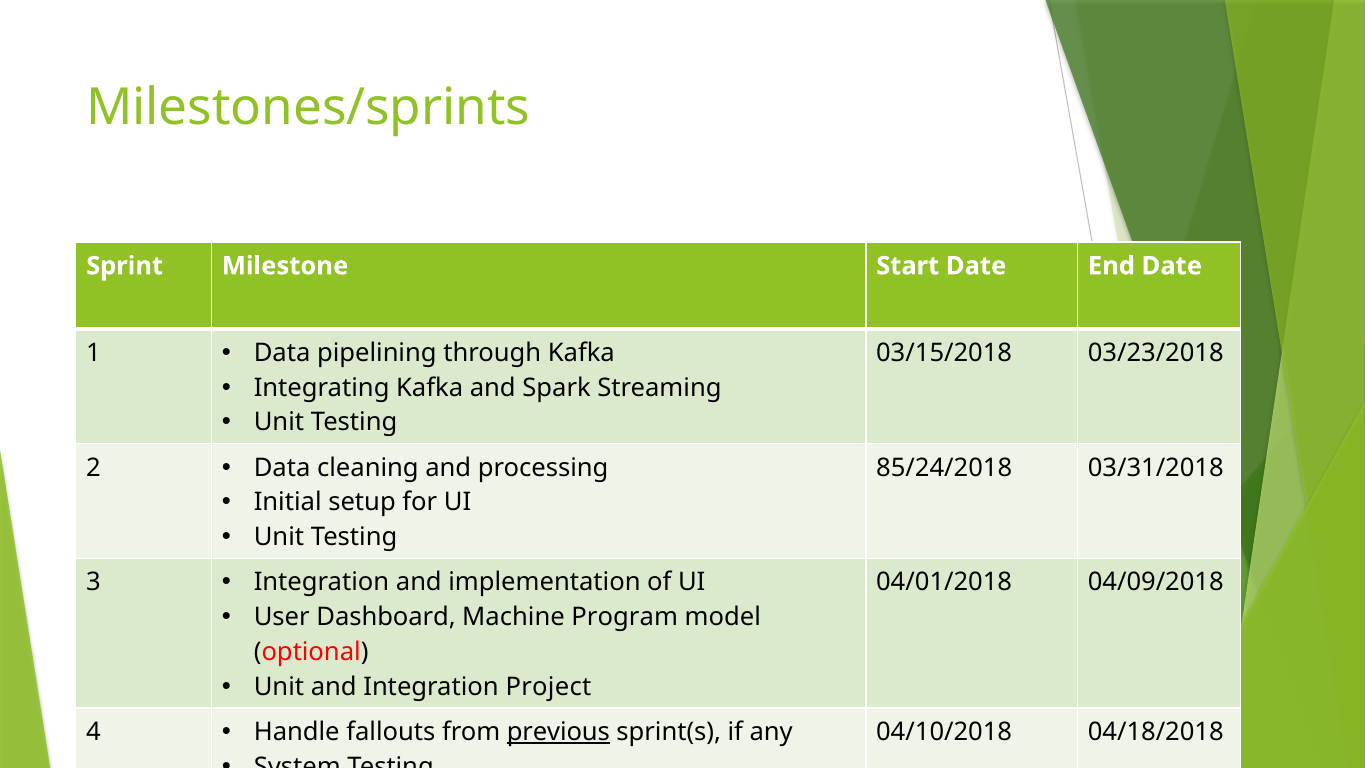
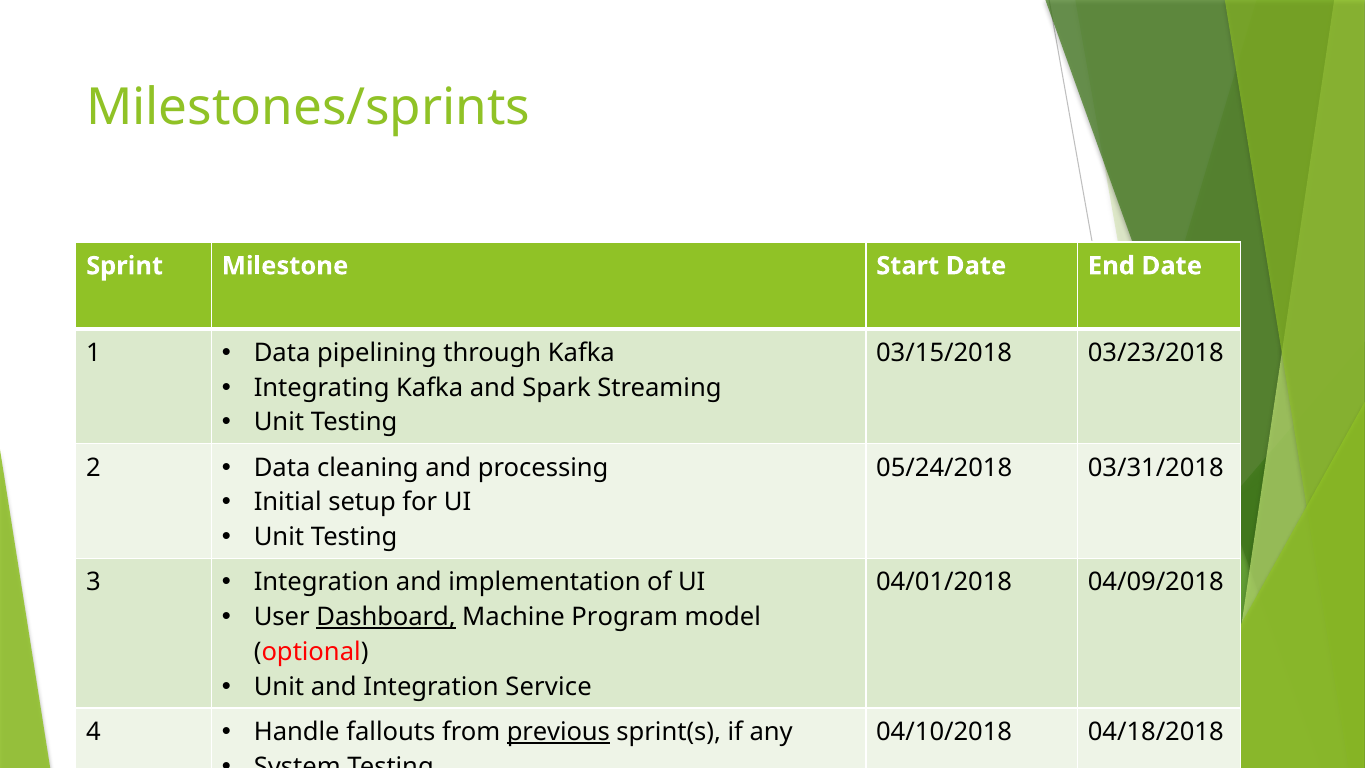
85/24/2018: 85/24/2018 -> 05/24/2018 (944, 468)
Dashboard underline: none -> present (386, 617)
Project: Project -> Service (549, 687)
